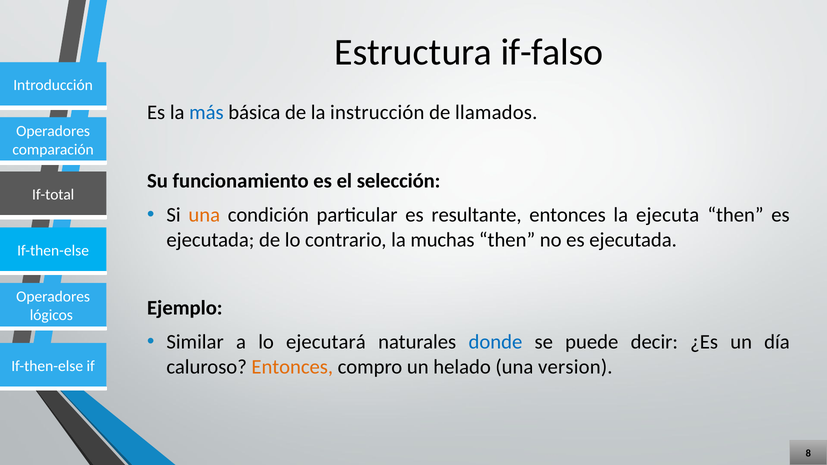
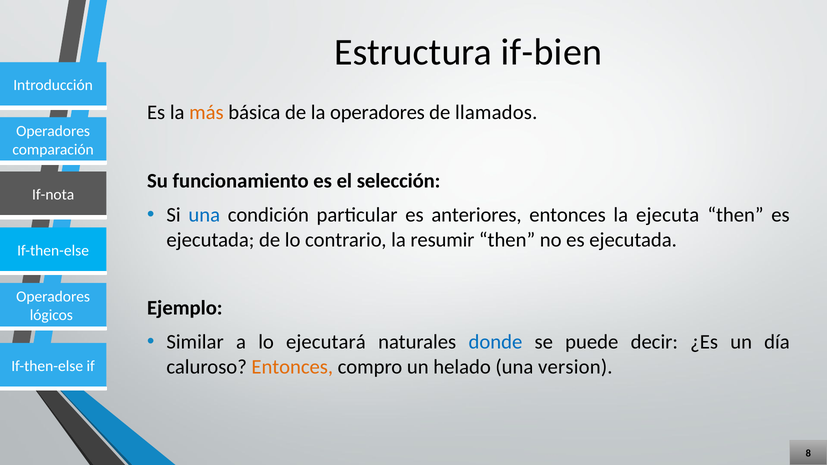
if-falso: if-falso -> if-bien (551, 52)
más colour: blue -> orange (206, 113)
la instrucción: instrucción -> operadores (377, 113)
If-total: If-total -> If-nota (53, 195)
una colour: orange -> blue (204, 215)
resultante: resultante -> anteriores (477, 215)
muchas: muchas -> resumir (442, 240)
